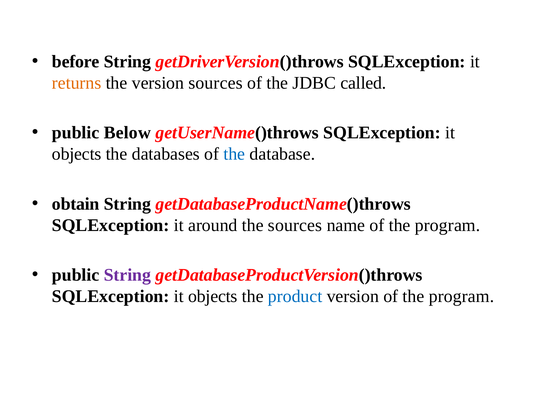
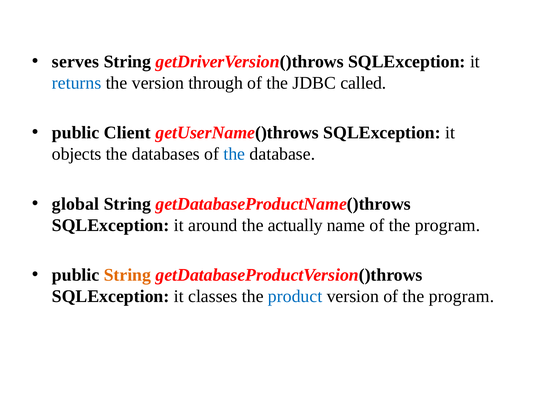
before: before -> serves (76, 62)
returns colour: orange -> blue (77, 83)
version sources: sources -> through (216, 83)
Below: Below -> Client (127, 133)
obtain: obtain -> global (76, 204)
the sources: sources -> actually (295, 225)
String colour: purple -> orange (127, 275)
objects: objects -> classes (213, 296)
